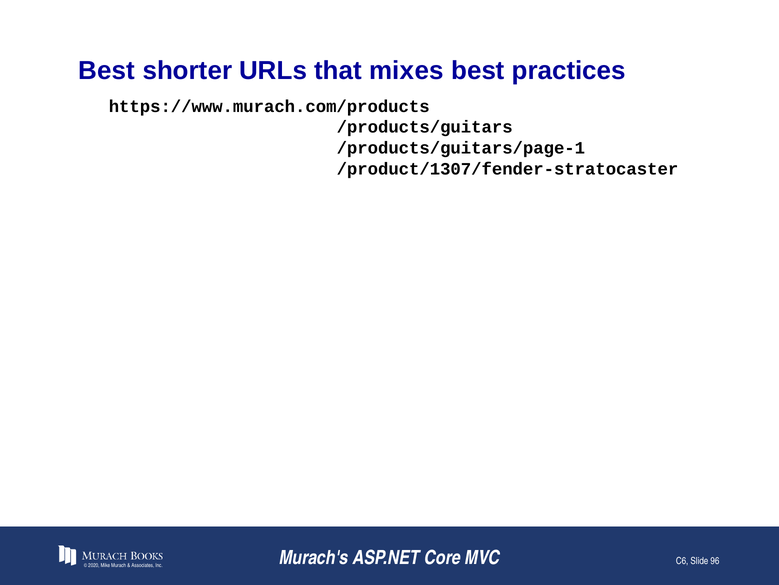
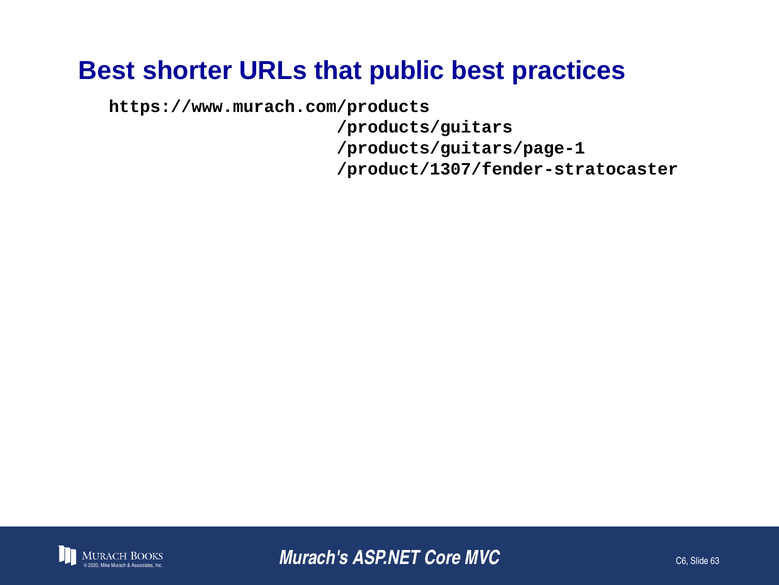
mixes: mixes -> public (407, 71)
96: 96 -> 63 (715, 561)
